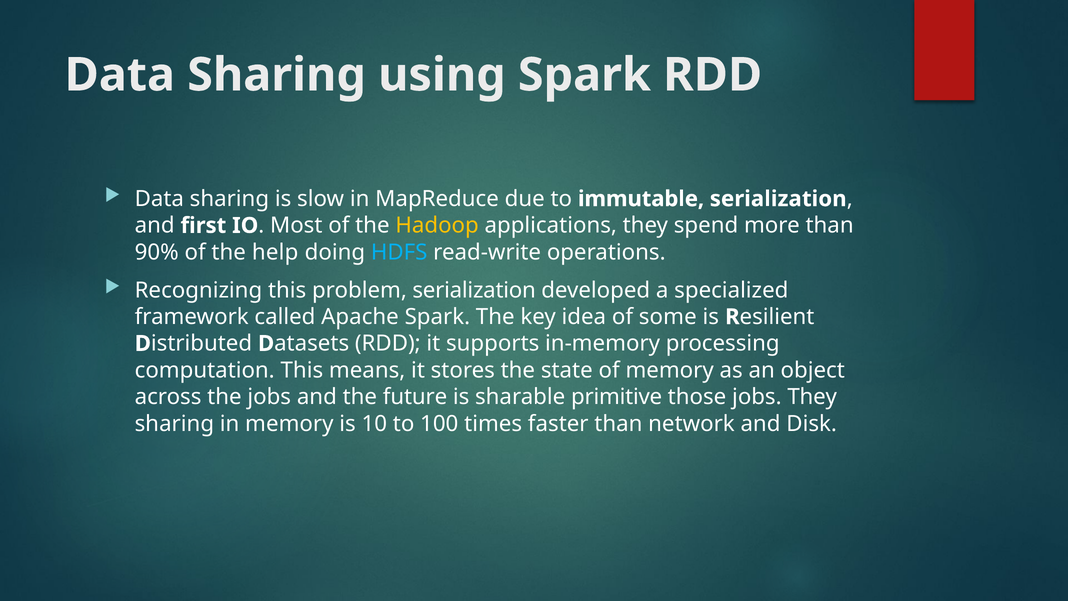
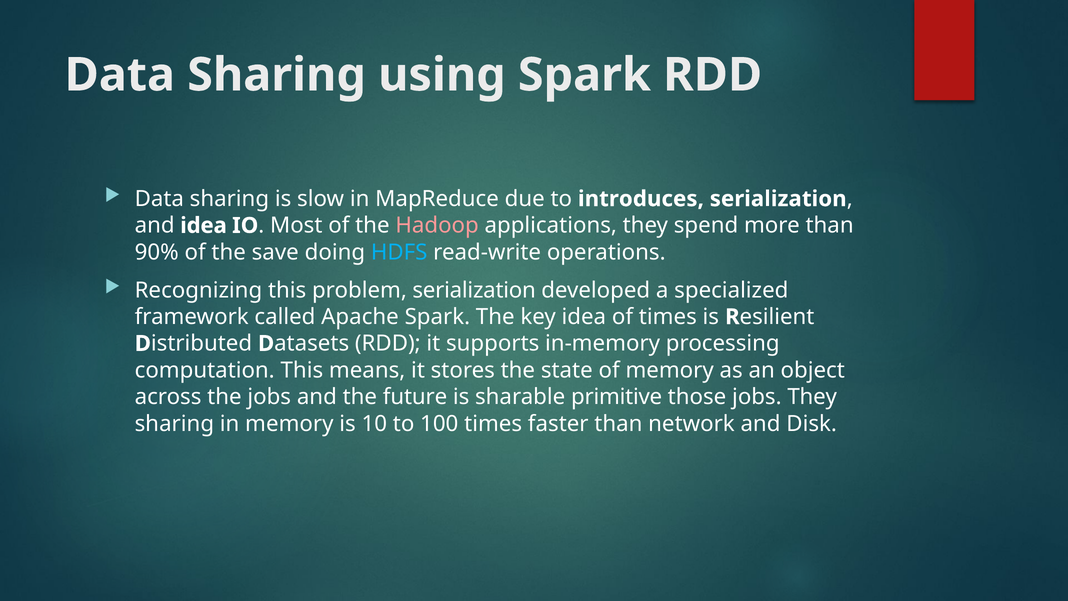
immutable: immutable -> introduces (641, 199)
and first: first -> idea (203, 225)
Hadoop colour: yellow -> pink (437, 225)
help: help -> save (275, 252)
of some: some -> times (668, 317)
